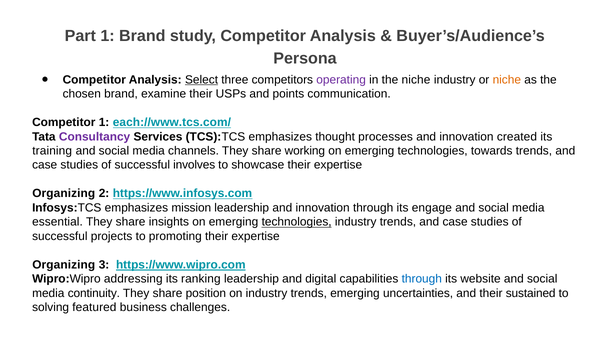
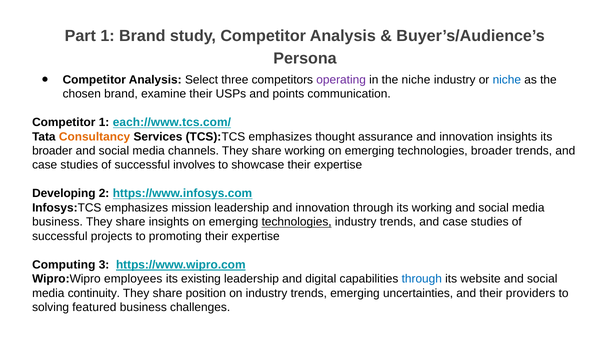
Select underline: present -> none (202, 80)
niche colour: orange -> blue (507, 80)
Consultancy colour: purple -> orange (95, 137)
processes: processes -> assurance (386, 137)
innovation created: created -> insights (517, 137)
training: training -> broader (52, 151)
technologies towards: towards -> broader (492, 151)
Organizing: Organizing -> Developing (64, 194)
its engage: engage -> working (432, 208)
essential: essential -> business (57, 222)
Organizing: Organizing -> Computing (64, 265)
addressing: addressing -> employees (133, 279)
ranking: ranking -> existing (201, 279)
sustained: sustained -> providers (531, 293)
